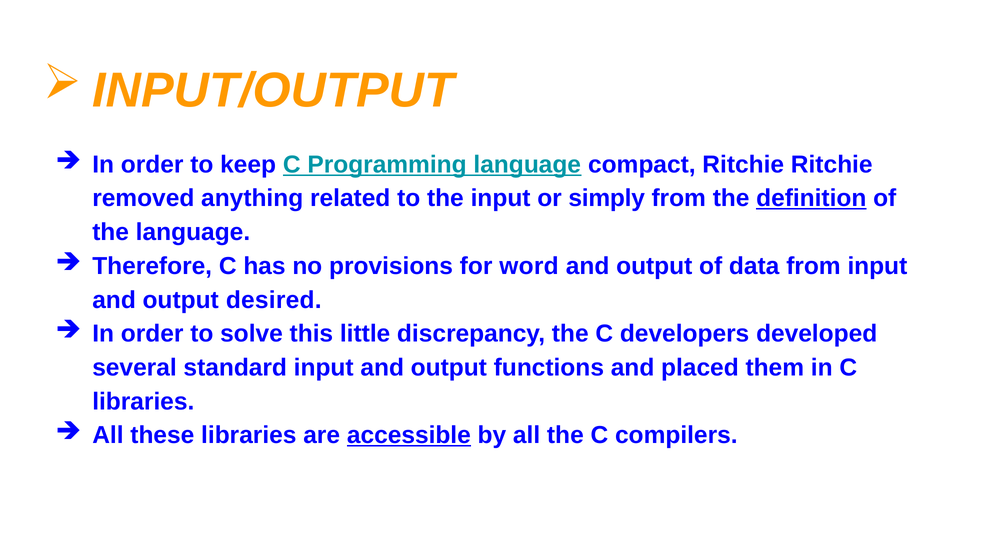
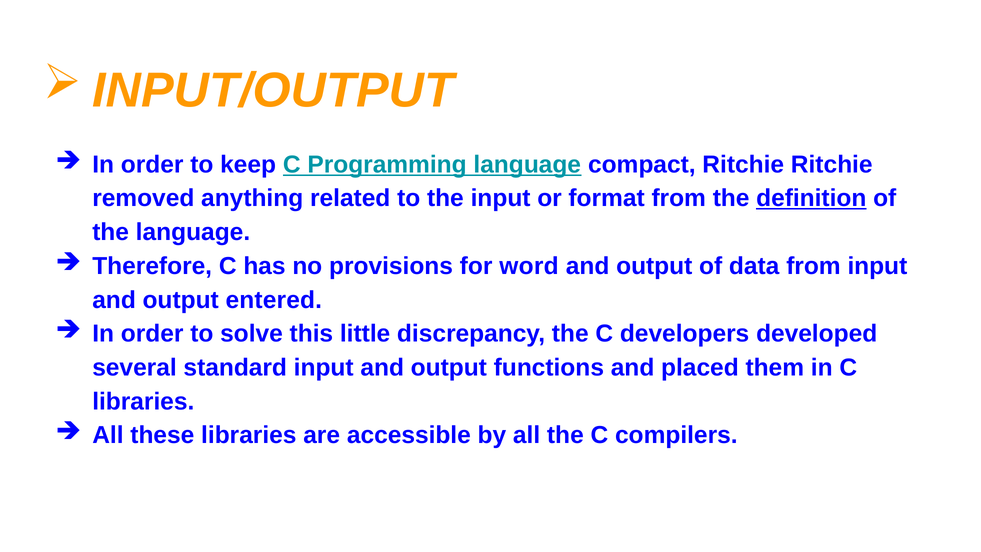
simply: simply -> format (607, 198)
desired: desired -> entered (274, 300)
accessible underline: present -> none (409, 435)
